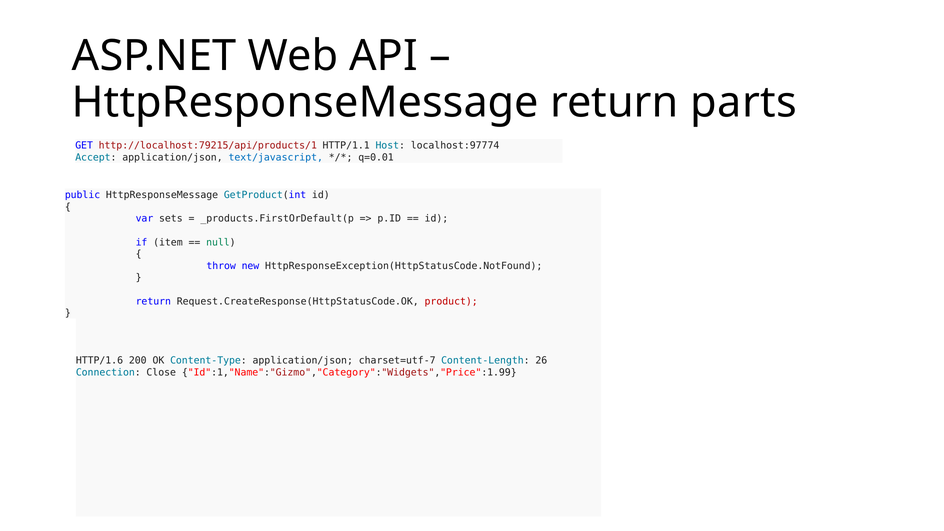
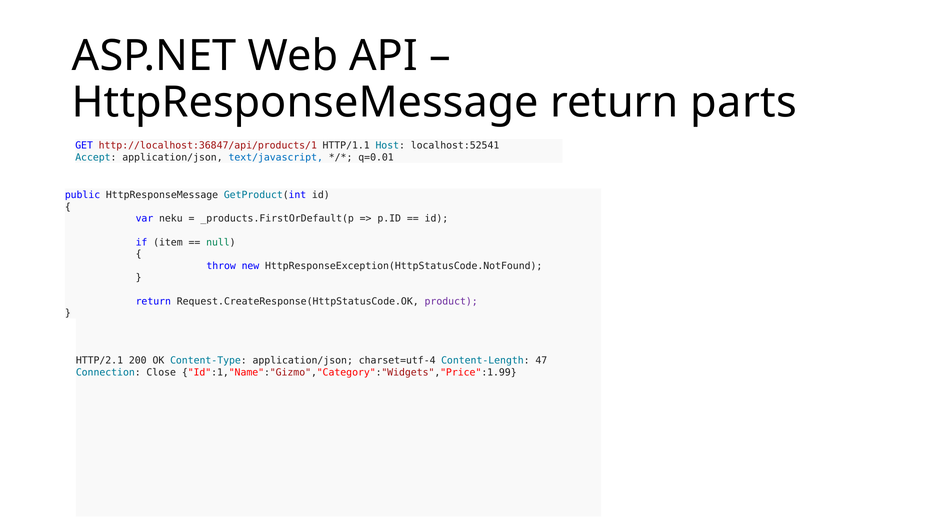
http://localhost:79215/api/products/1: http://localhost:79215/api/products/1 -> http://localhost:36847/api/products/1 (208, 146)
localhost:97774: localhost:97774 -> localhost:52541 (455, 146)
sets: sets -> neku (171, 219)
product colour: red -> purple (451, 301)
HTTP/1.6: HTTP/1.6 -> HTTP/2.1 (99, 361)
charset=utf-7: charset=utf-7 -> charset=utf-4 (397, 361)
26: 26 -> 47 (541, 361)
